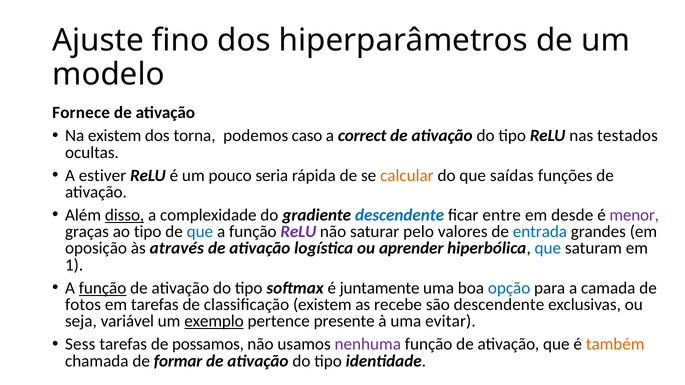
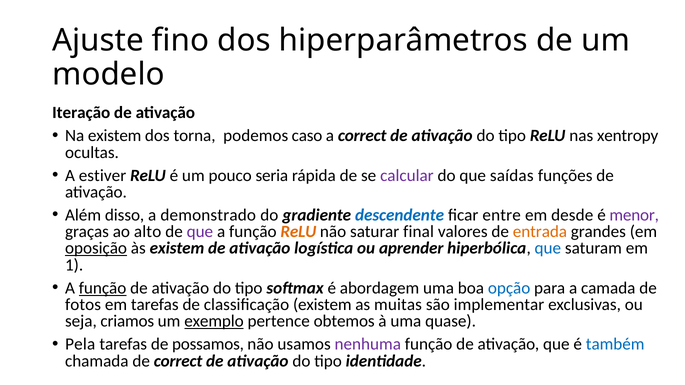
Fornece: Fornece -> Iteração (81, 113)
testados: testados -> xentropy (628, 136)
calcular colour: orange -> purple (407, 176)
disso underline: present -> none (125, 215)
complexidade: complexidade -> demonstrado (208, 215)
ao tipo: tipo -> alto (148, 232)
que colour: blue -> purple (200, 232)
ReLU colour: purple -> orange (298, 232)
pelo: pelo -> final (419, 232)
entrada colour: blue -> orange (540, 232)
oposição underline: none -> present (96, 249)
às através: através -> existem (177, 249)
juntamente: juntamente -> abordagem (380, 288)
recebe: recebe -> muitas (398, 305)
são descendente: descendente -> implementar (499, 305)
variável: variável -> criamos (127, 322)
presente: presente -> obtemos (344, 322)
evitar: evitar -> quase (451, 322)
Sess: Sess -> Pela (80, 345)
também colour: orange -> blue (615, 345)
de formar: formar -> correct (178, 361)
